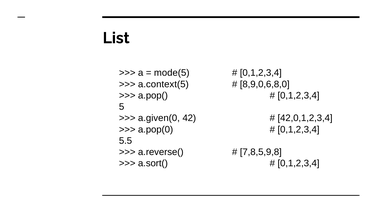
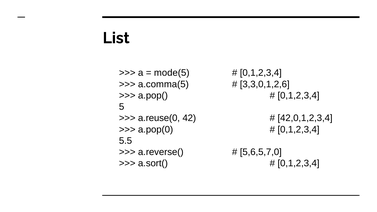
a.context(5: a.context(5 -> a.comma(5 (163, 84)
8,9,0,6,8,0: 8,9,0,6,8,0 -> 3,3,0,1,2,6 (265, 84)
a.given(0: a.given(0 -> a.reuse(0 (159, 118)
7,8,5,9,8: 7,8,5,9,8 -> 5,6,5,7,0 (261, 152)
